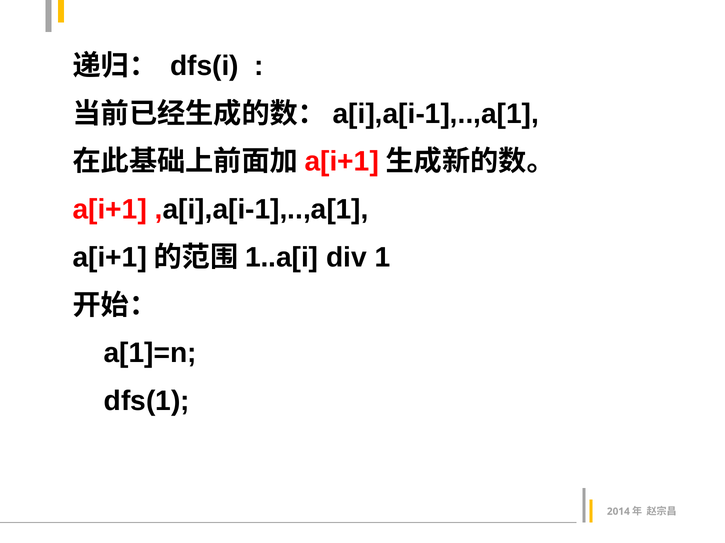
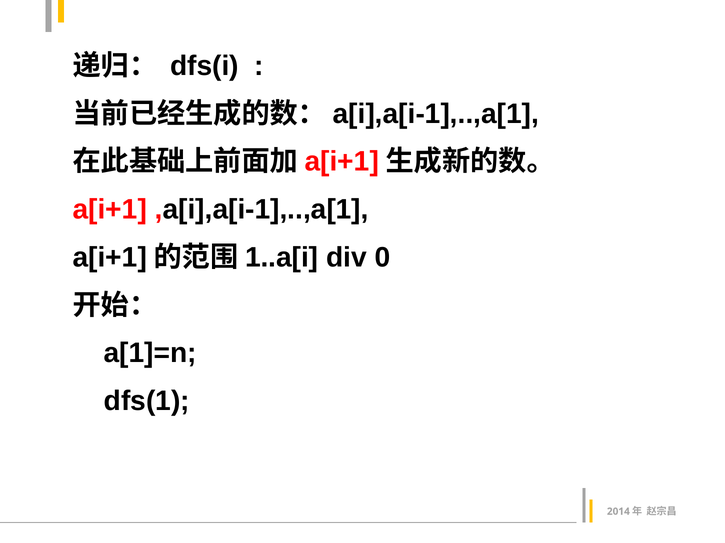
1: 1 -> 0 (382, 258)
